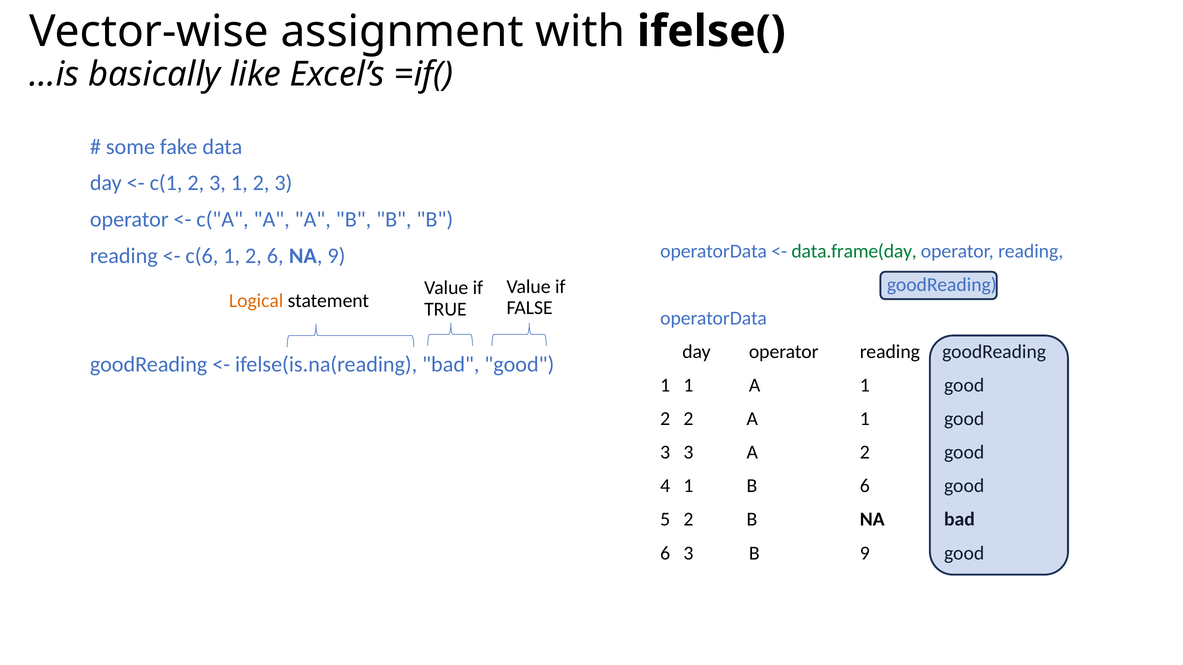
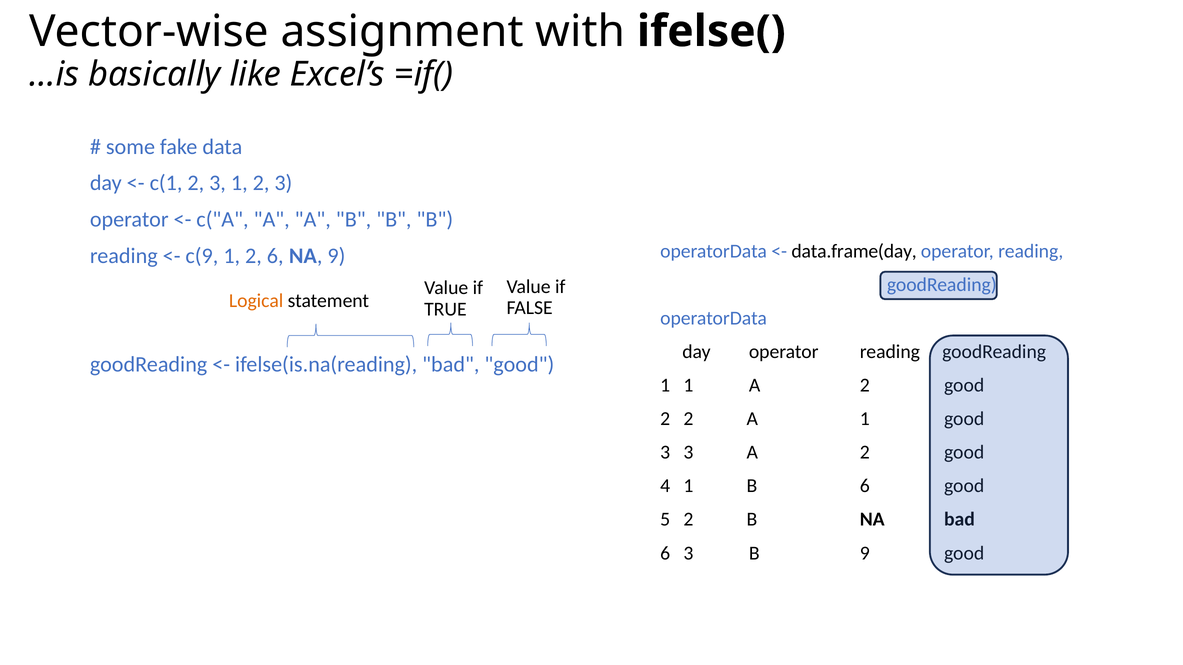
data.frame(day colour: green -> black (854, 251)
c(6: c(6 -> c(9 (202, 256)
1 A 1: 1 -> 2 (865, 386)
